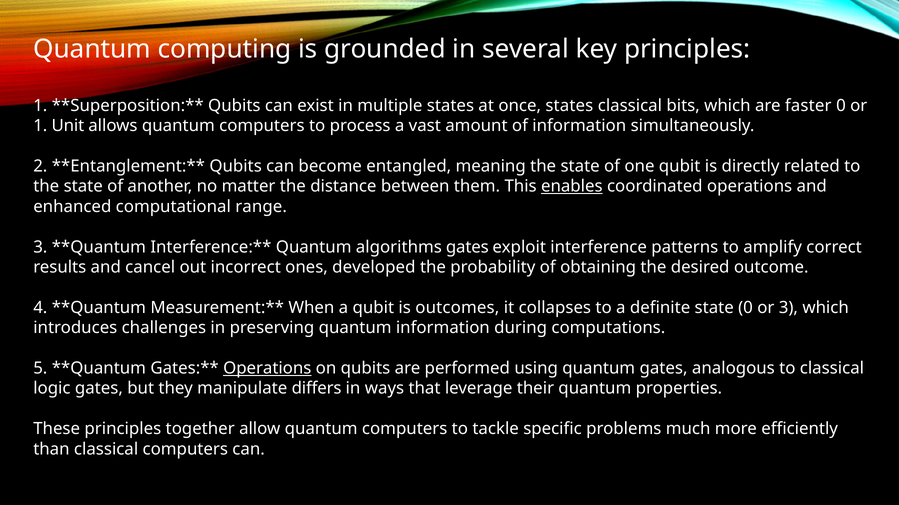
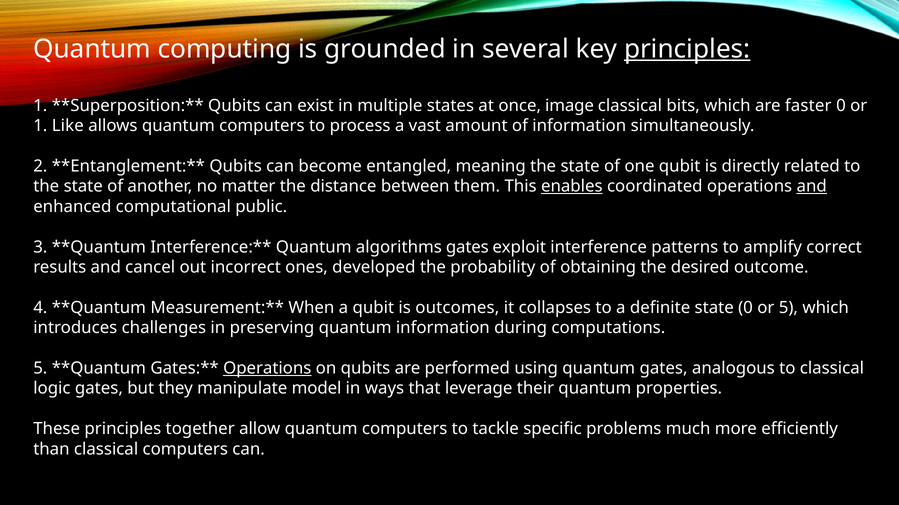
principles underline: none -> present (687, 49)
once states: states -> image (570, 106)
Unit: Unit -> Like (68, 126)
and underline: none -> present (812, 187)
range: range -> public (261, 207)
or 3: 3 -> 5 (788, 308)
differs: differs -> model (317, 389)
